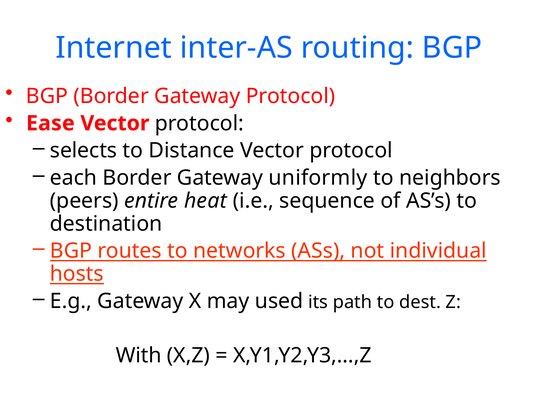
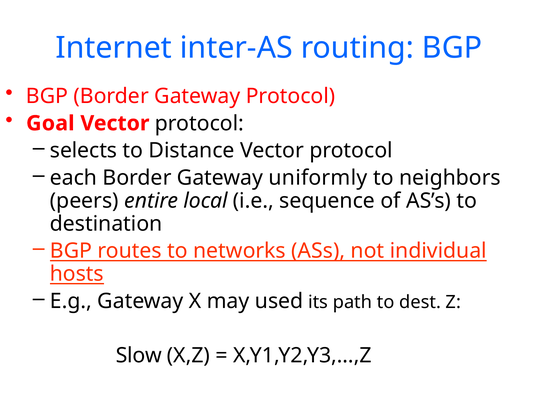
Ease: Ease -> Goal (50, 123)
heat: heat -> local (206, 201)
With: With -> Slow (139, 356)
